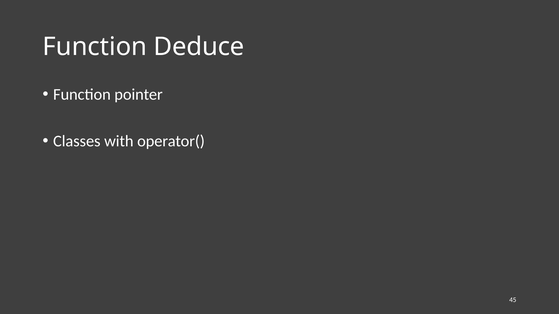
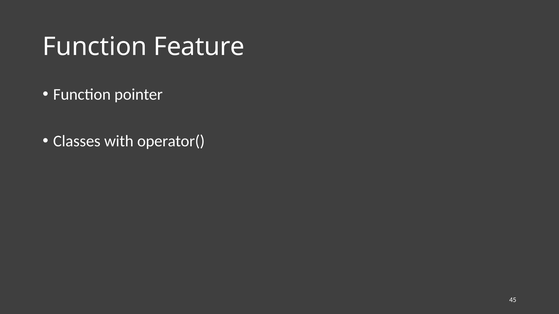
Deduce: Deduce -> Feature (199, 47)
